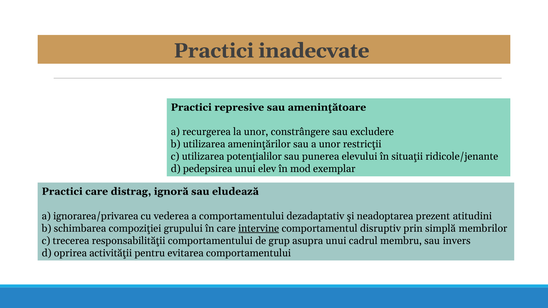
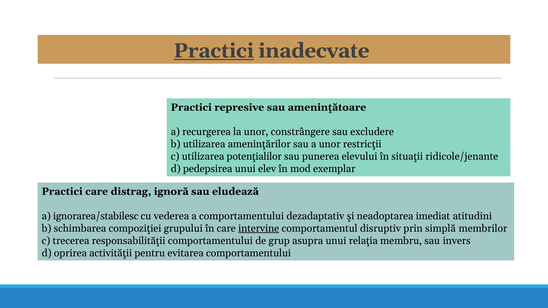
Practici underline: none -> present (214, 51)
ignorarea/privarea: ignorarea/privarea -> ignorarea/stabilesc (96, 216)
prezent: prezent -> imediat (433, 216)
cadrul: cadrul -> relaţia (363, 241)
